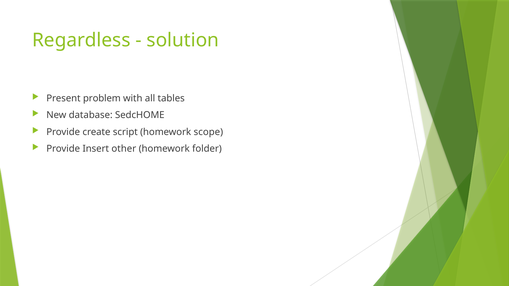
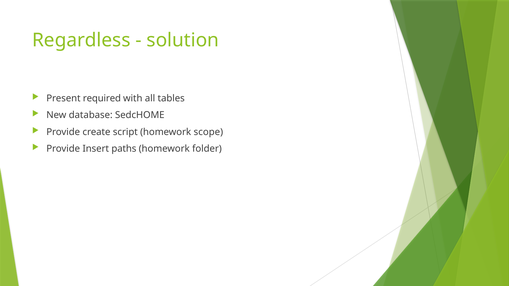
problem: problem -> required (102, 99)
other: other -> paths (124, 149)
